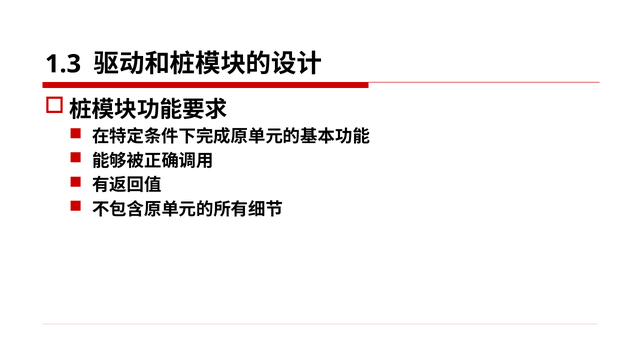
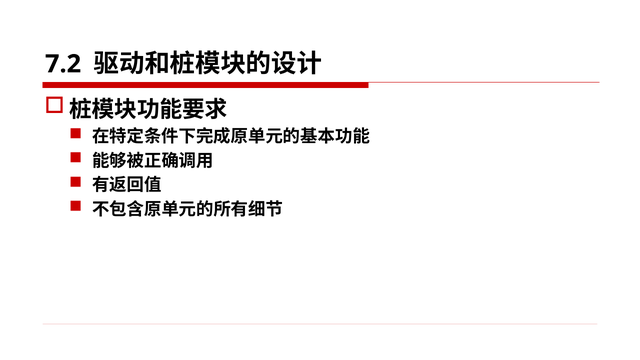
1.3: 1.3 -> 7.2 (63, 64)
